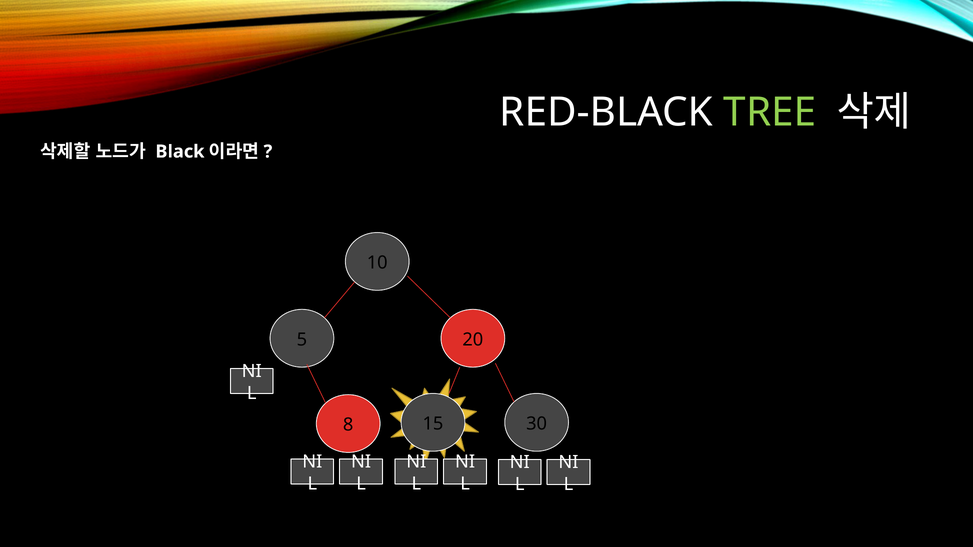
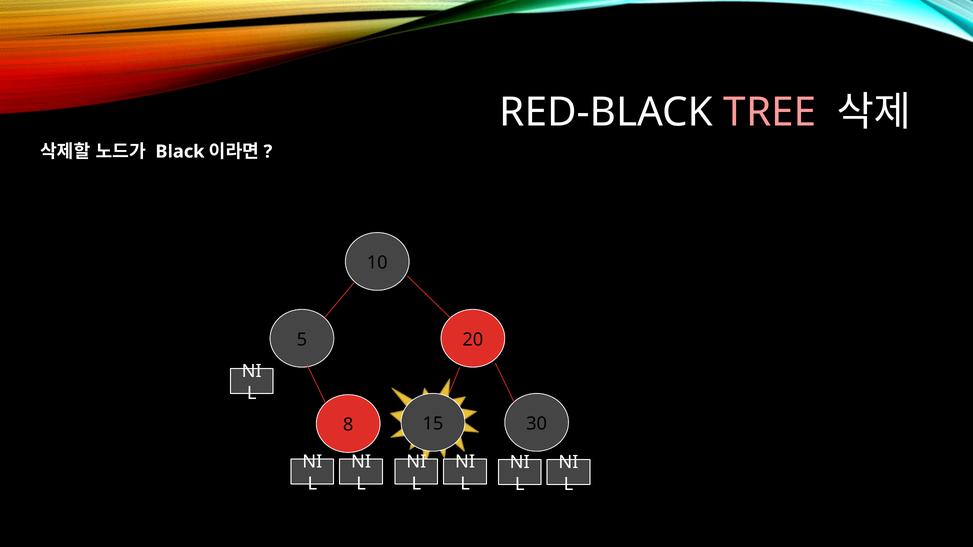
TREE colour: light green -> pink (770, 112)
